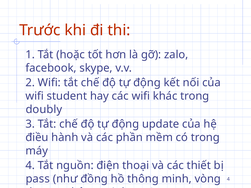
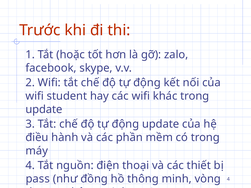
doubly: doubly -> update (44, 110)
